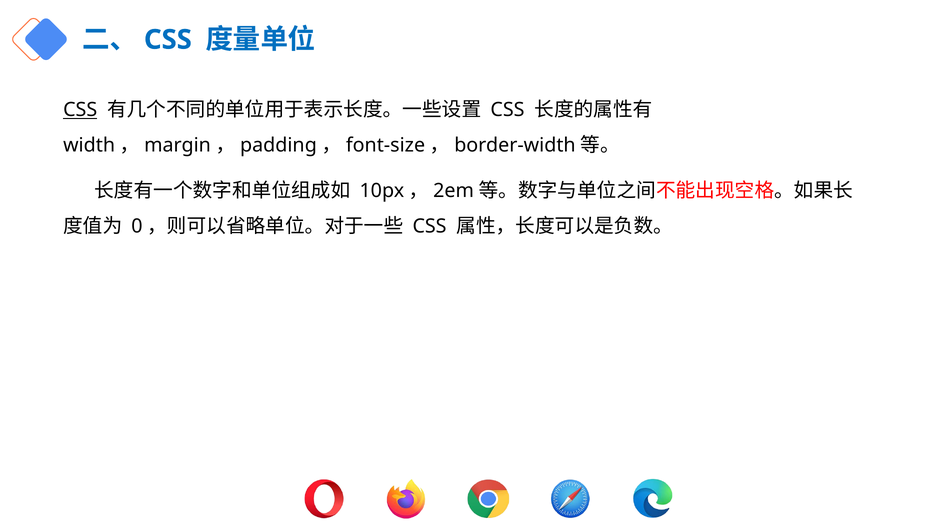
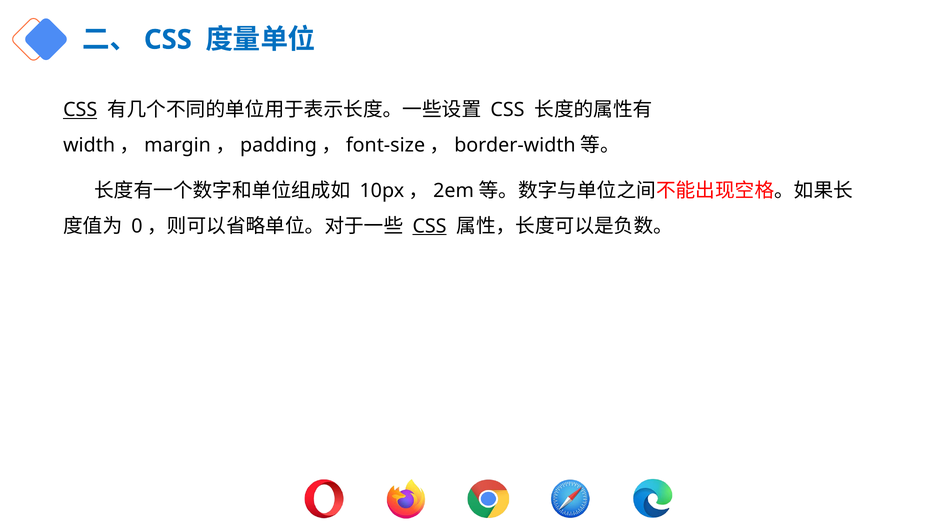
CSS underline: none -> present (430, 226)
